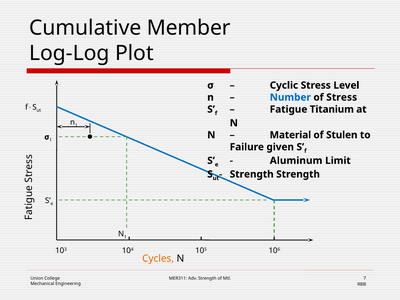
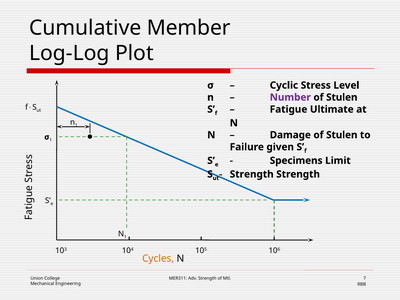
Number colour: blue -> purple (290, 97)
Stress: Stress -> Stulen (342, 97)
Titanium: Titanium -> Ultimate (332, 109)
Material: Material -> Damage (290, 135)
Aluminum: Aluminum -> Specimens (296, 161)
